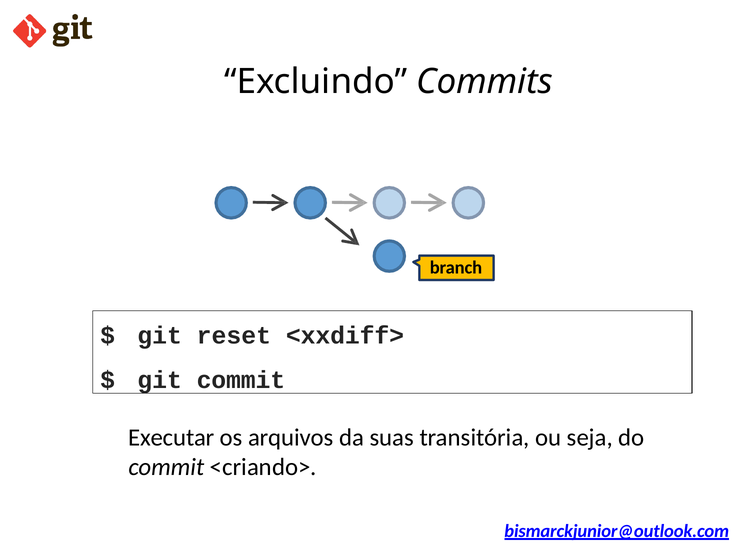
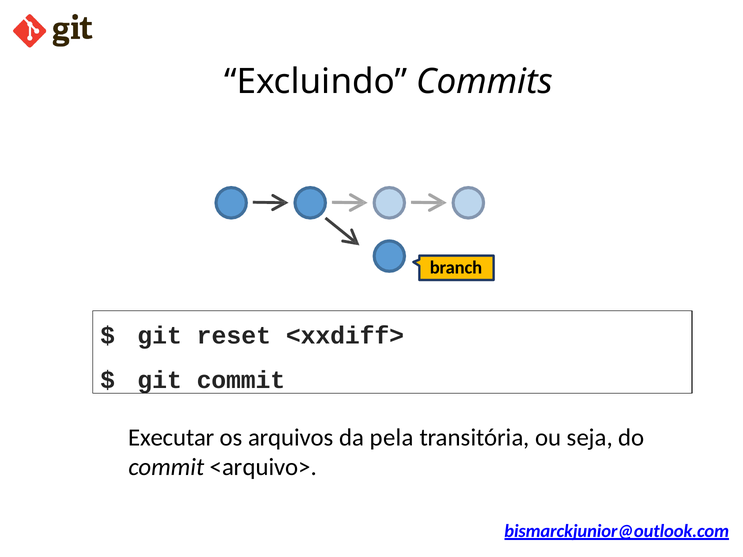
suas: suas -> pela (392, 438)
<criando>: <criando> -> <arquivo> (263, 468)
